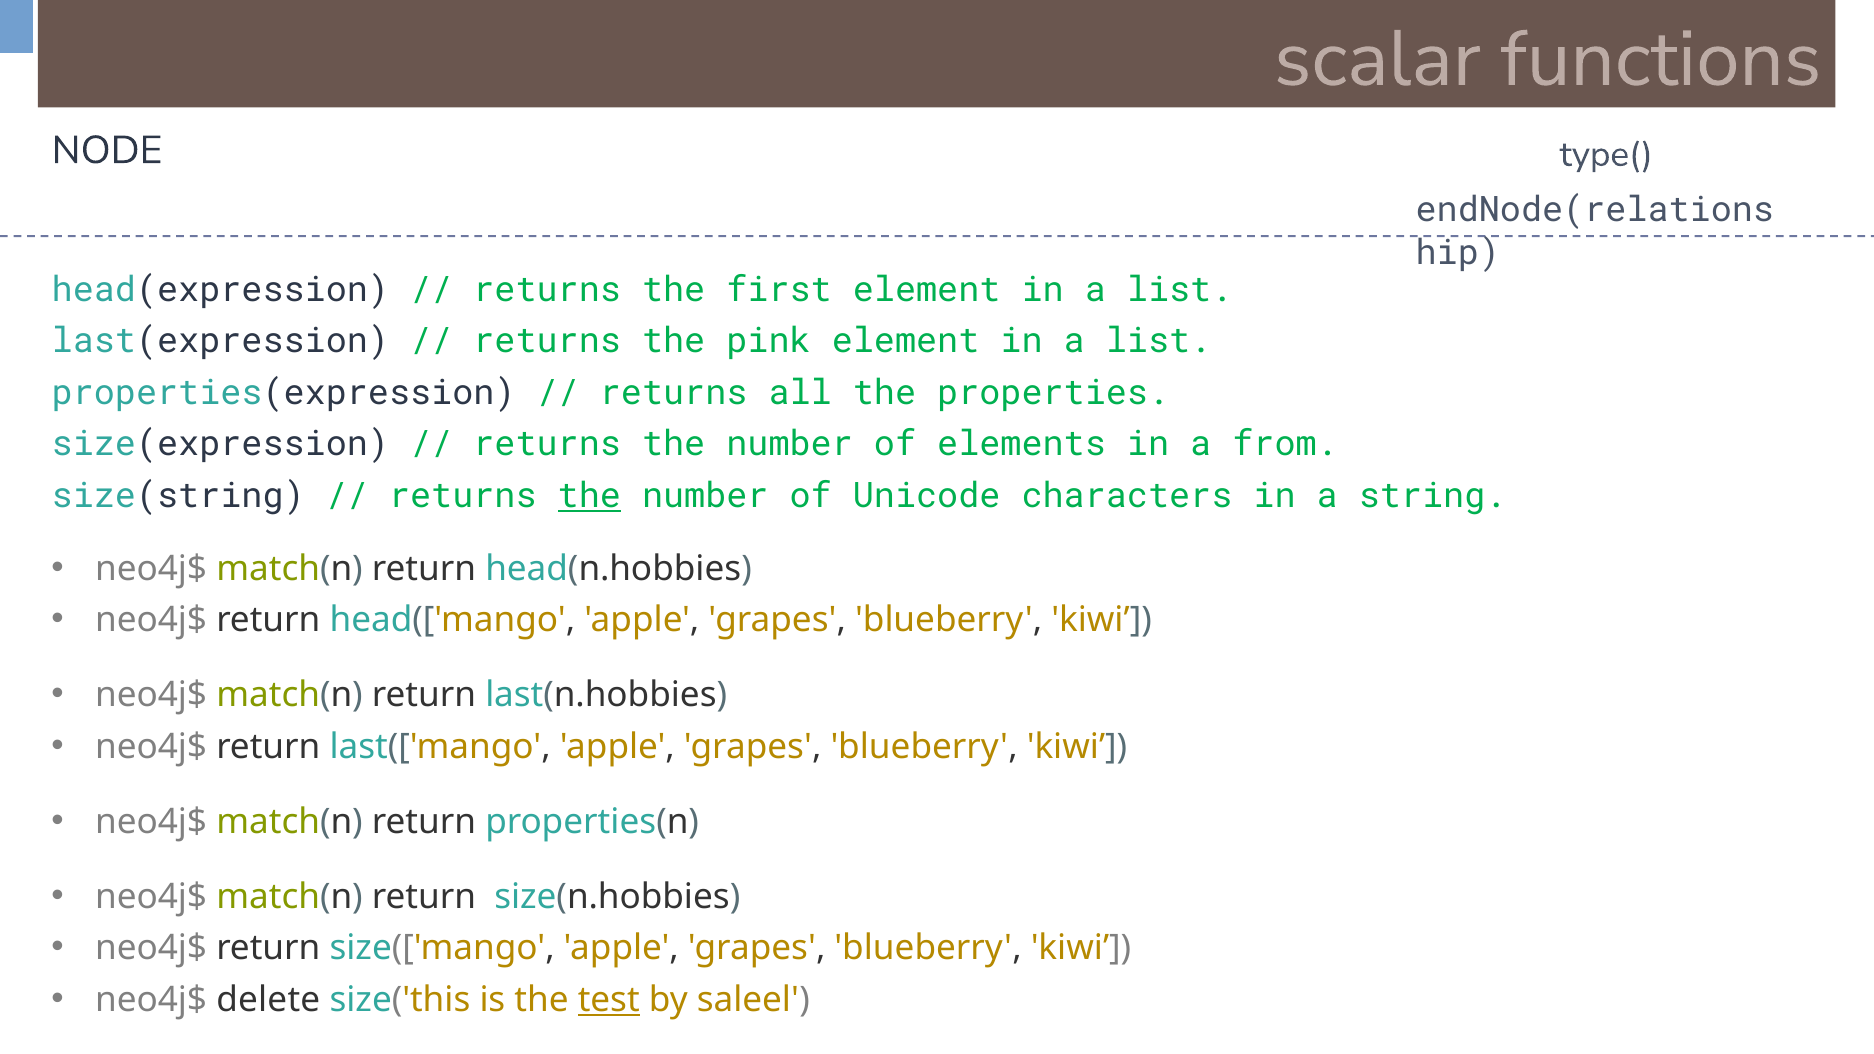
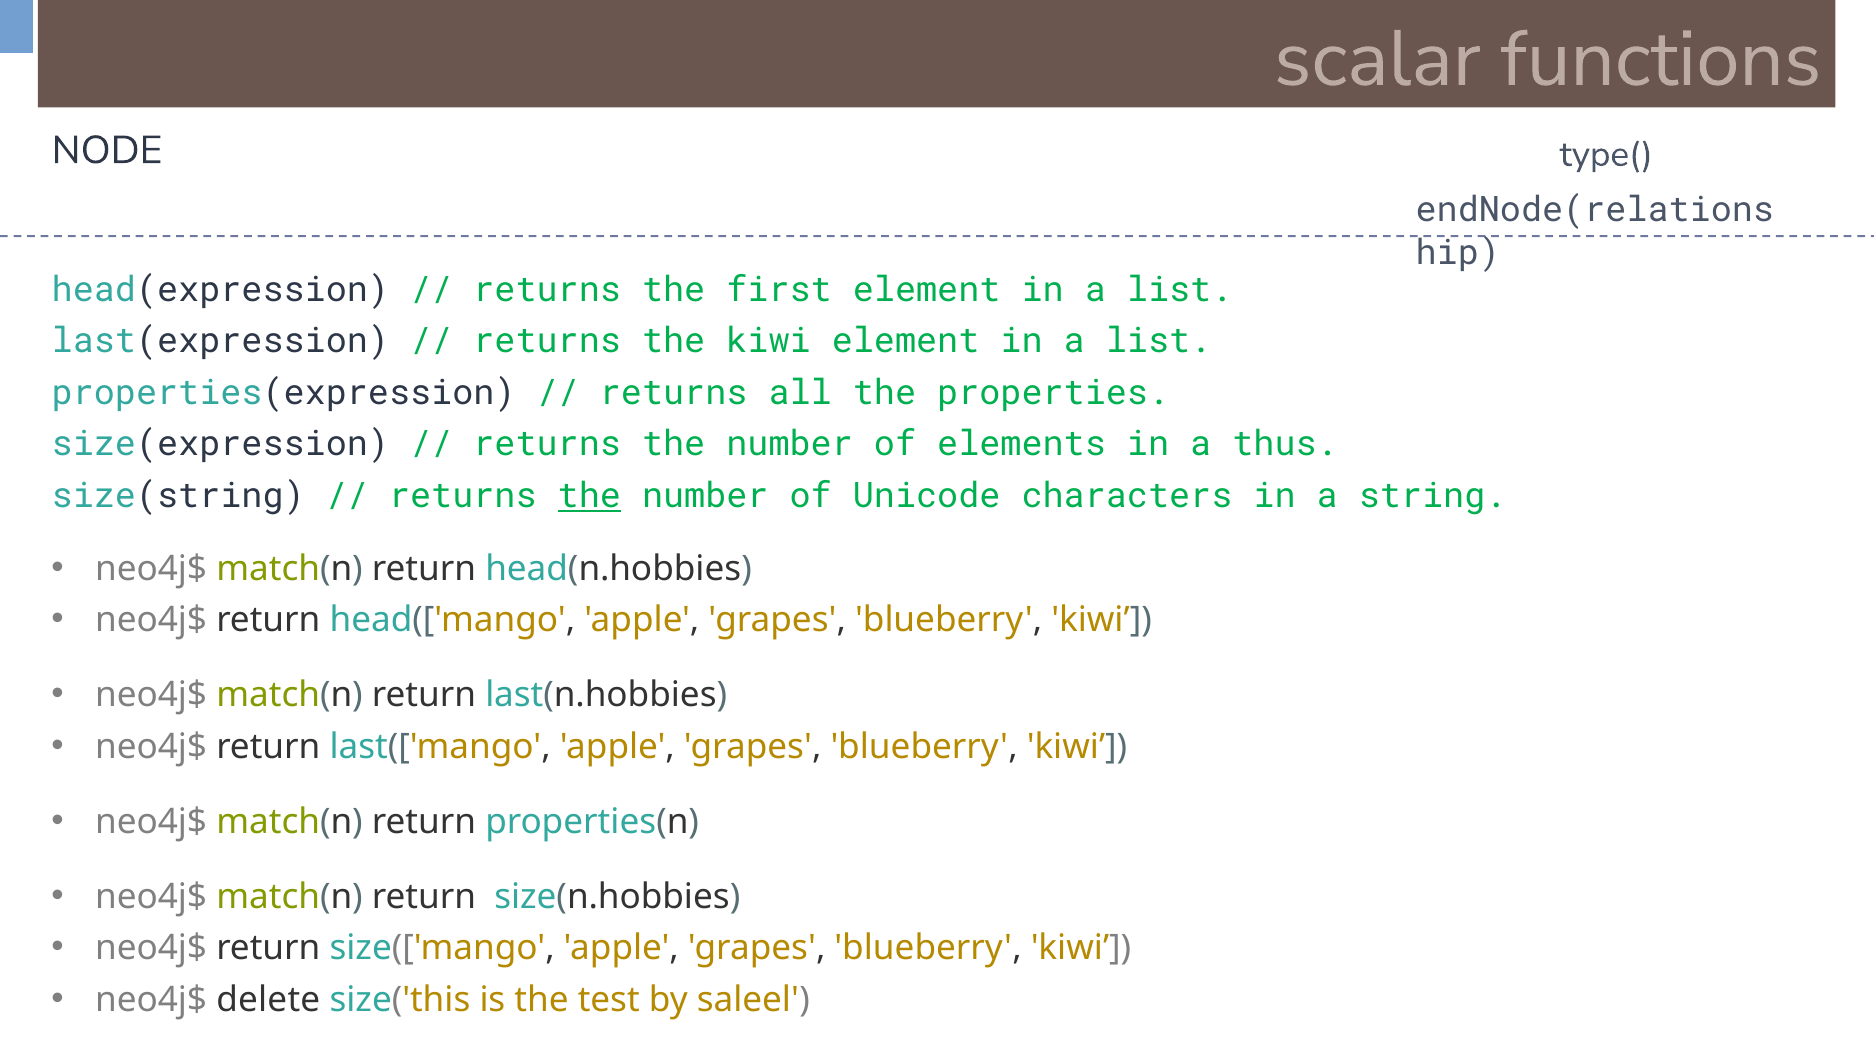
the pink: pink -> kiwi (769, 341)
from: from -> thus (1285, 444)
test underline: present -> none (609, 1000)
